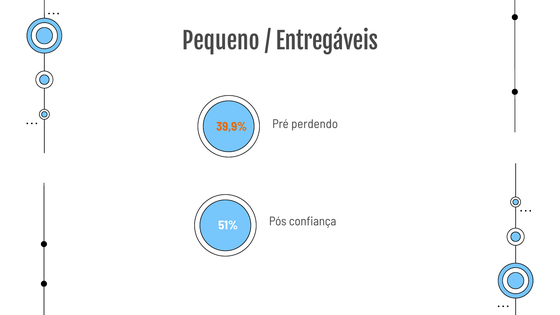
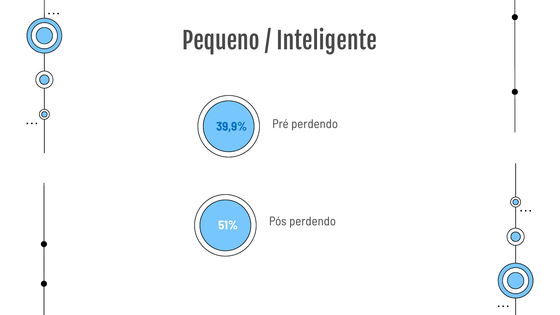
Entregáveis: Entregáveis -> Inteligente (327, 42)
39,9% colour: orange -> blue (232, 127)
Pós confiança: confiança -> perdendo (313, 221)
